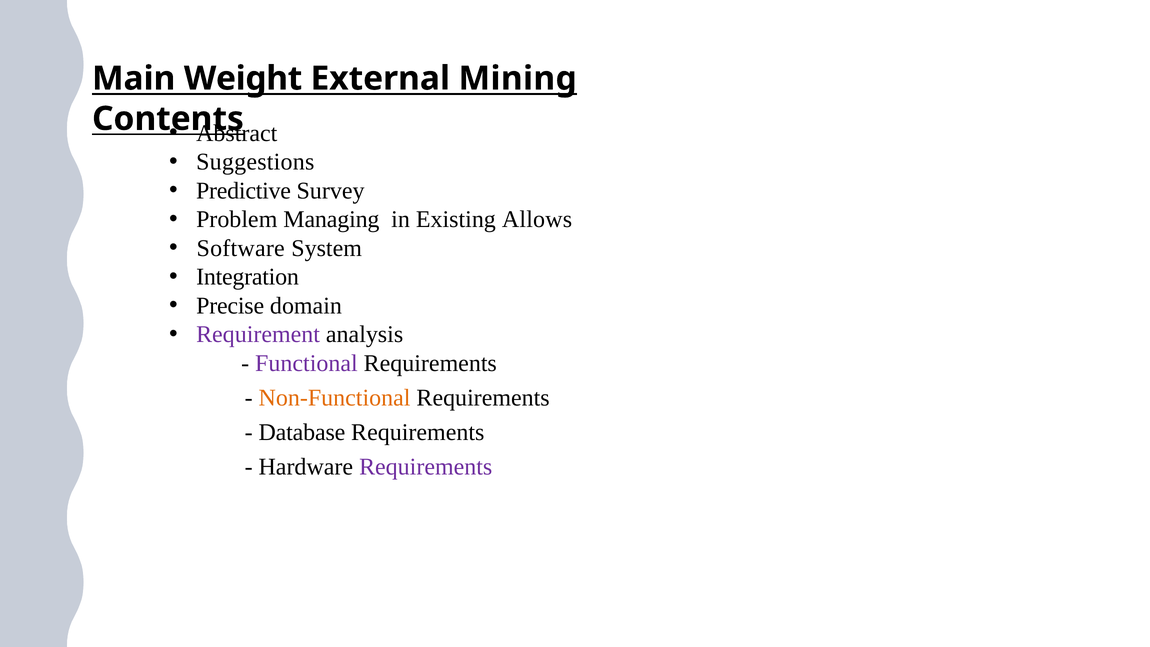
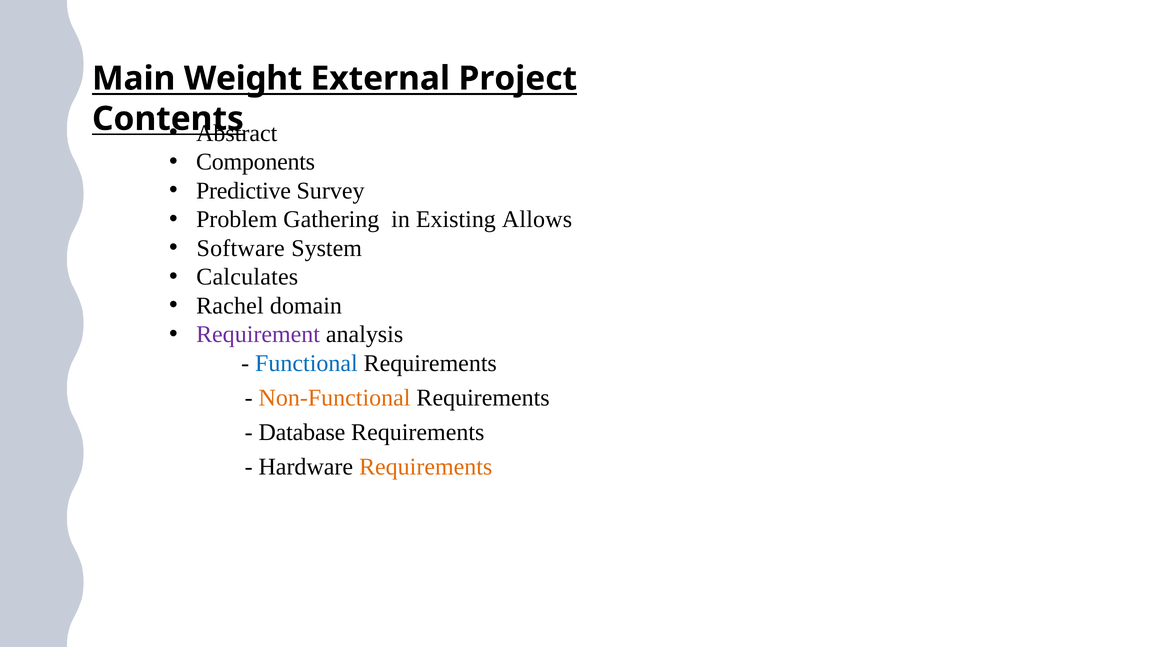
Mining: Mining -> Project (518, 79)
Suggestions: Suggestions -> Components (256, 162)
Managing: Managing -> Gathering (331, 219)
Integration: Integration -> Calculates (247, 277)
Precise: Precise -> Rachel (230, 306)
Functional colour: purple -> blue (306, 363)
Requirements colour: purple -> orange (426, 467)
